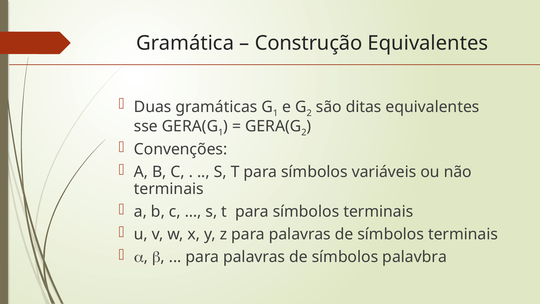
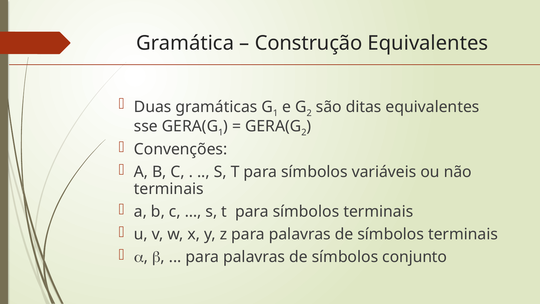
palavbra: palavbra -> conjunto (415, 257)
